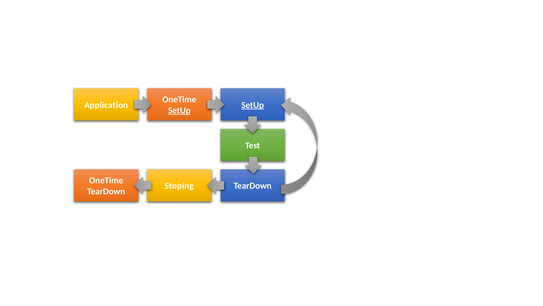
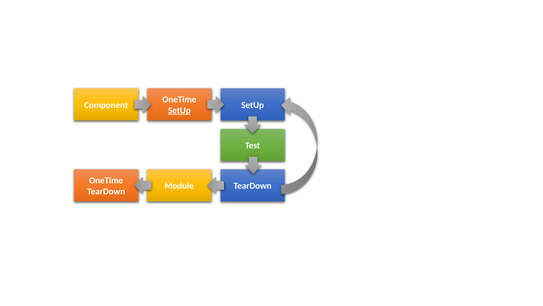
Application: Application -> Component (106, 105)
SetUp underline: present -> none (253, 105)
Stoping: Stoping -> Module (179, 186)
